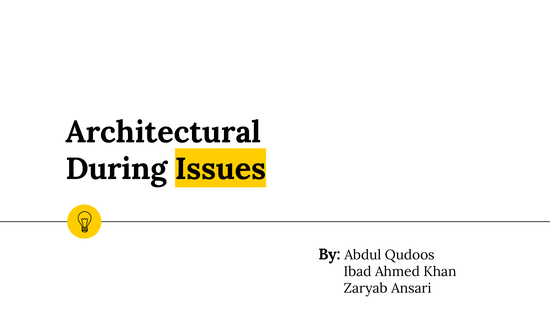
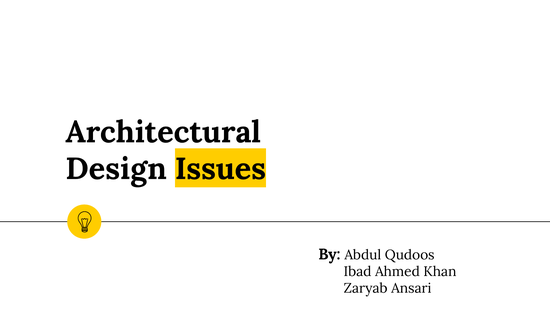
During: During -> Design (116, 169)
